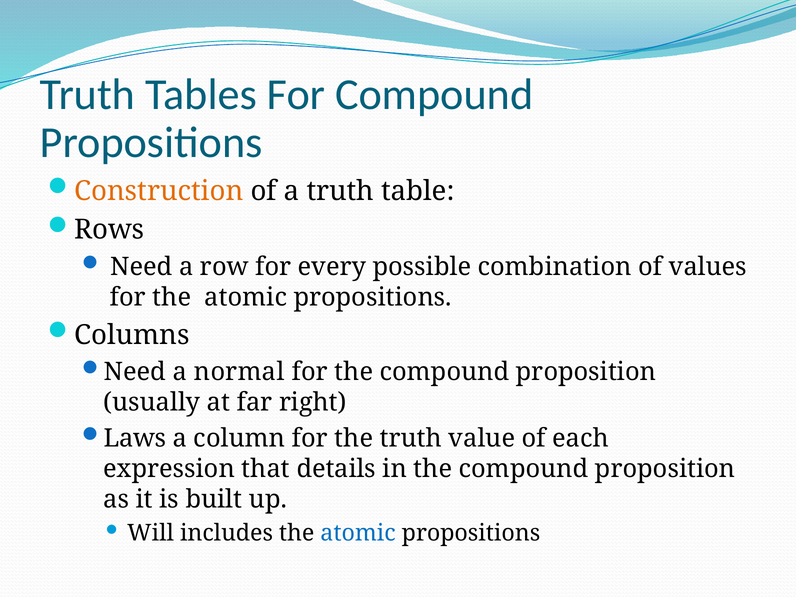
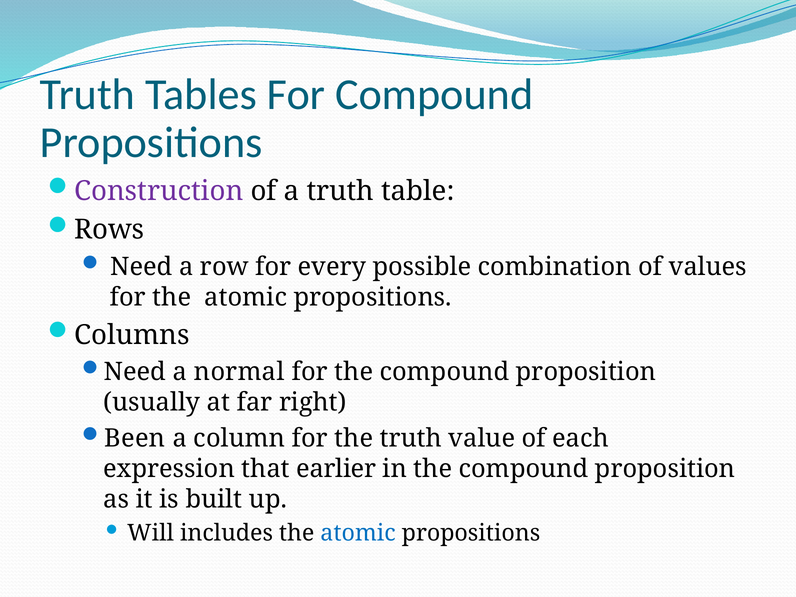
Construction colour: orange -> purple (159, 191)
Laws: Laws -> Been (135, 438)
details: details -> earlier (336, 469)
